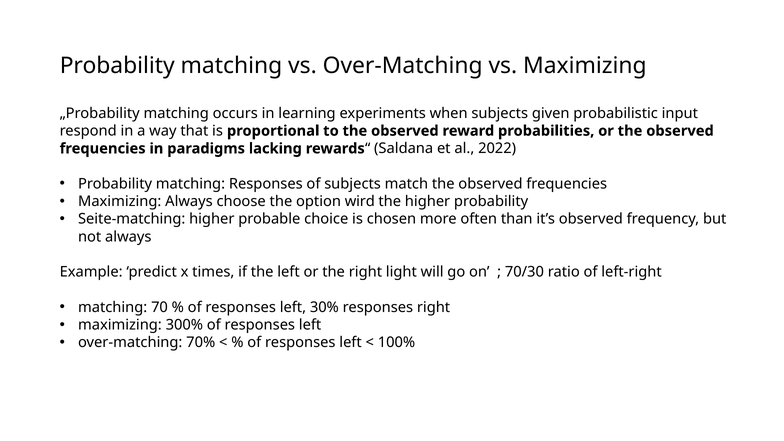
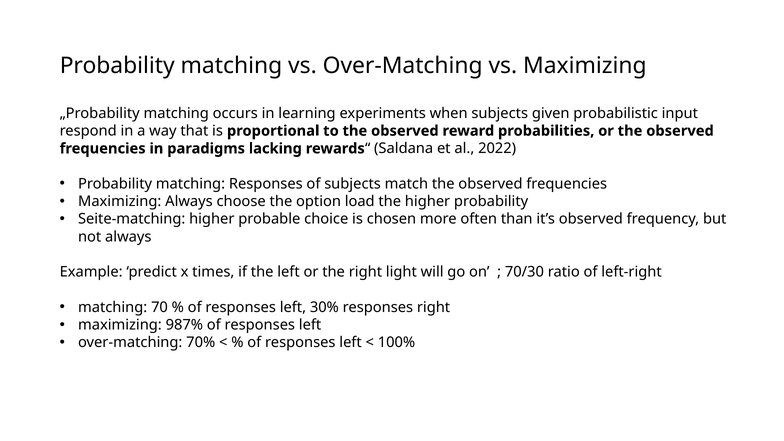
wird: wird -> load (360, 201)
300%: 300% -> 987% (184, 325)
